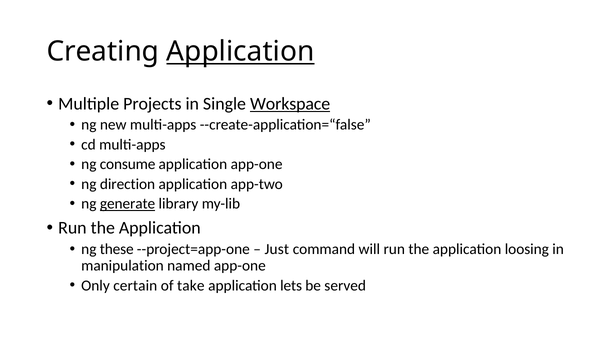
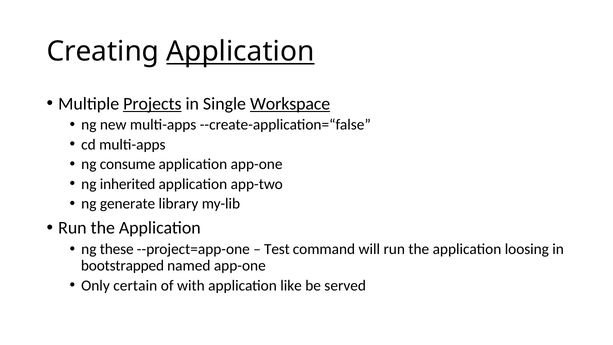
Projects underline: none -> present (152, 104)
direction: direction -> inherited (128, 184)
generate underline: present -> none (128, 204)
Just: Just -> Test (277, 249)
manipulation: manipulation -> bootstrapped (123, 266)
take: take -> with (191, 285)
lets: lets -> like (291, 285)
